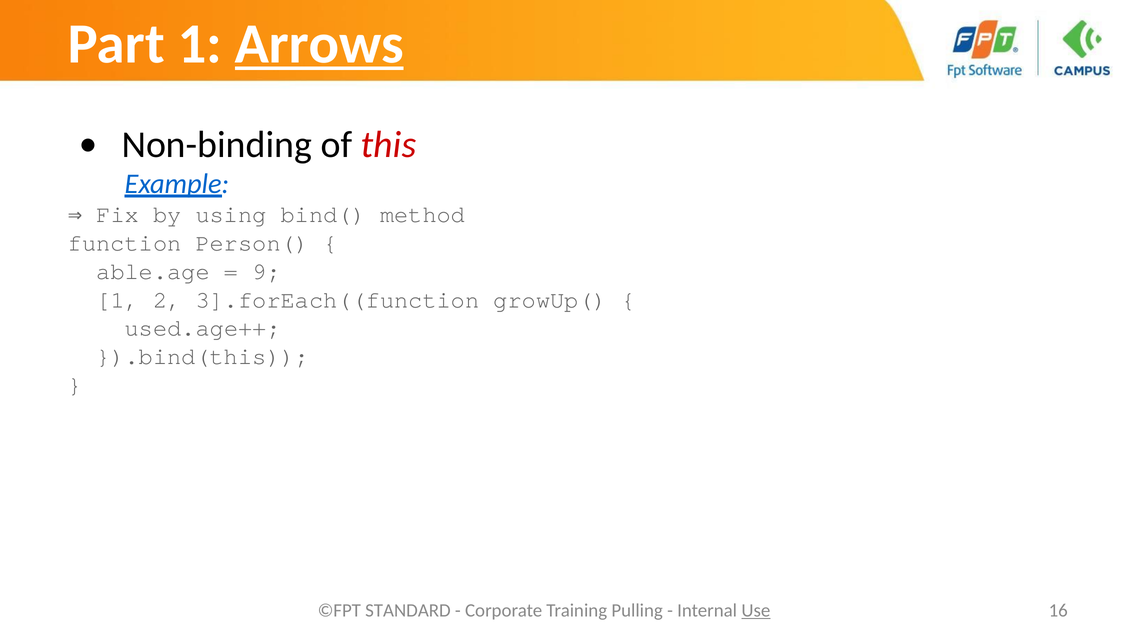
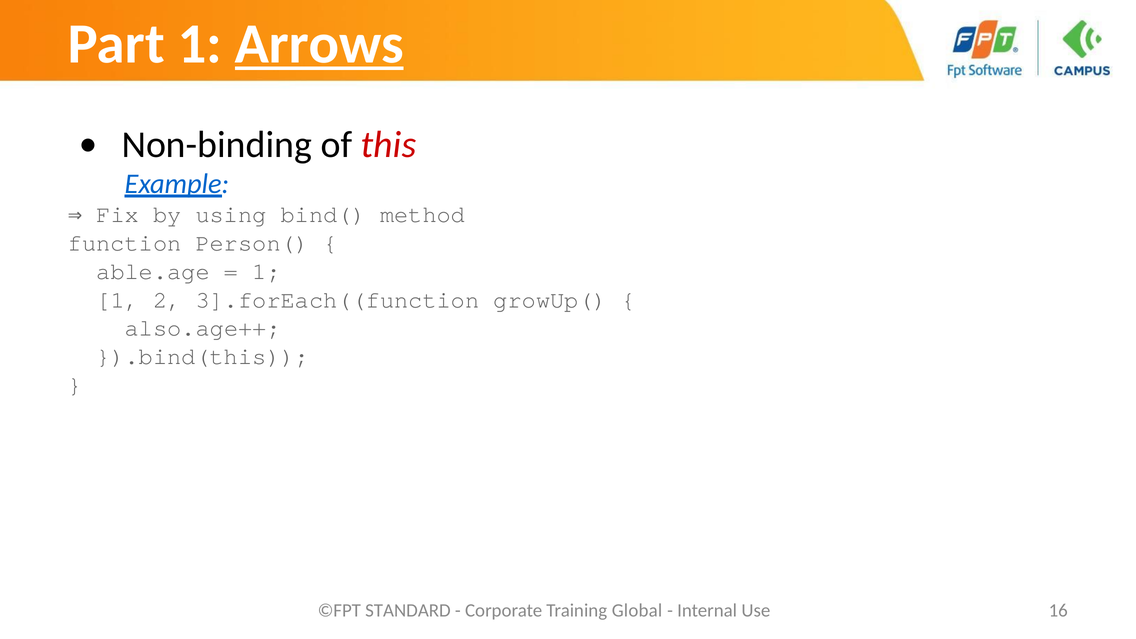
9: 9 -> 1 (267, 271)
used.age++: used.age++ -> also.age++ (203, 328)
Pulling: Pulling -> Global (637, 610)
Use underline: present -> none (756, 610)
